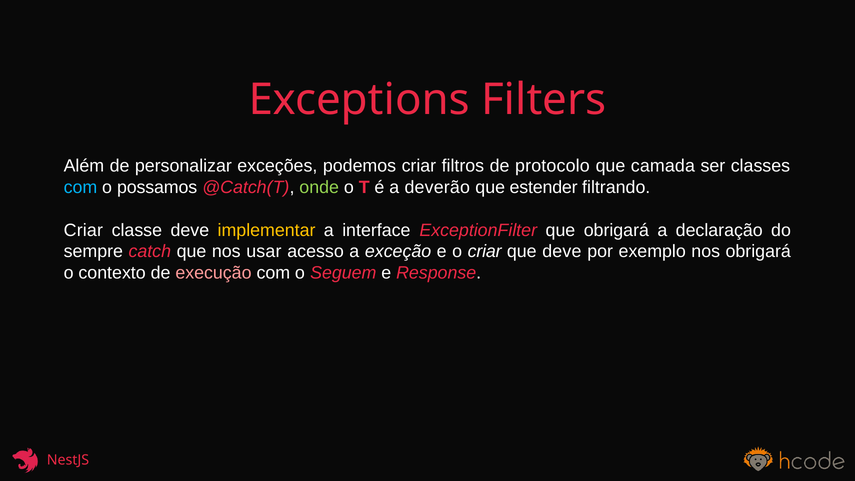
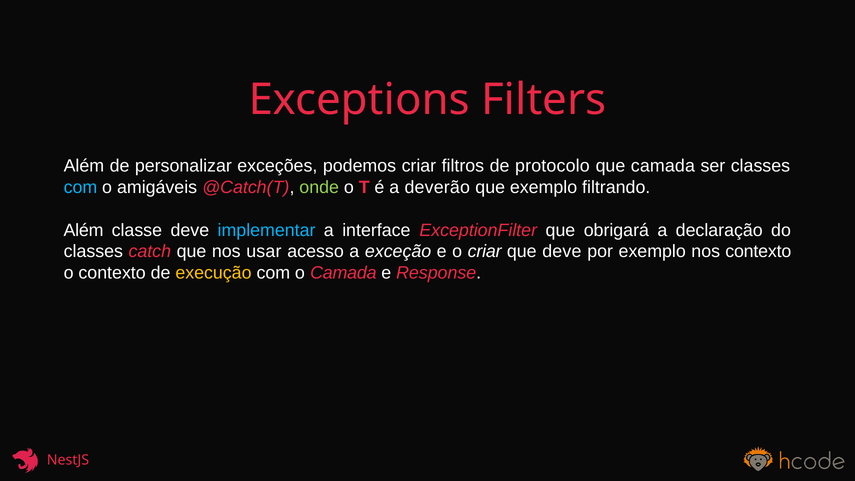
possamos: possamos -> amigáveis (157, 187)
que estender: estender -> exemplo (544, 187)
Criar: Criar -> Além (84, 230)
implementar colour: yellow -> light blue (267, 230)
sempre: sempre -> classes (93, 252)
nos obrigará: obrigará -> contexto (758, 252)
execução colour: pink -> yellow (213, 273)
o Seguem: Seguem -> Camada (343, 273)
